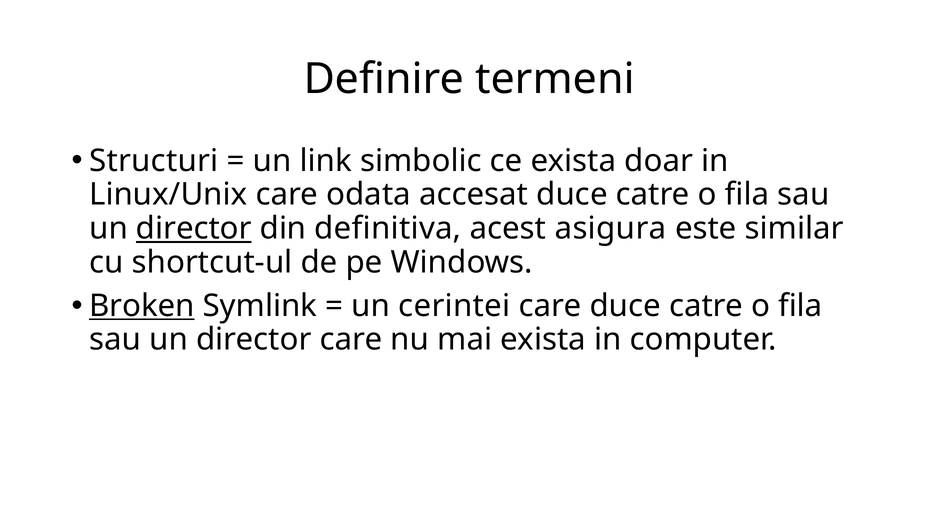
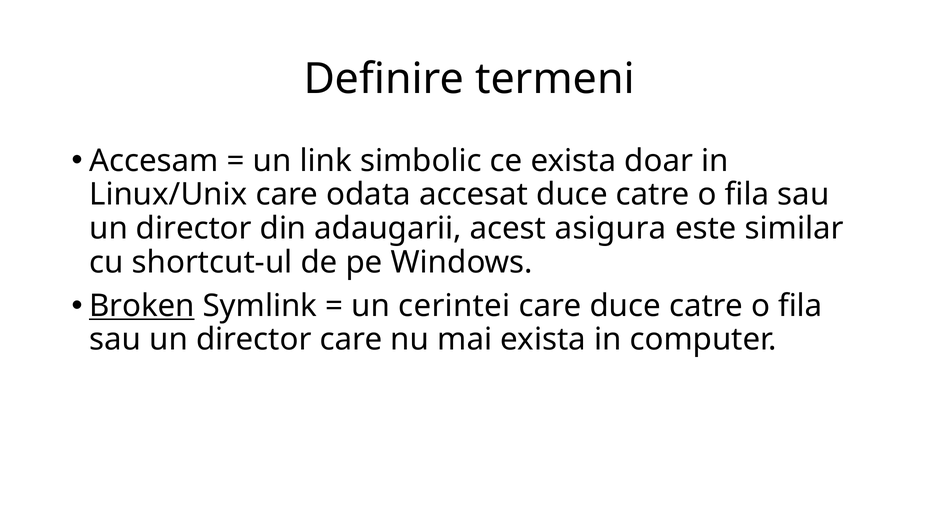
Structuri: Structuri -> Accesam (154, 161)
director underline: present -> none (194, 229)
definitiva: definitiva -> adaugarii (388, 229)
